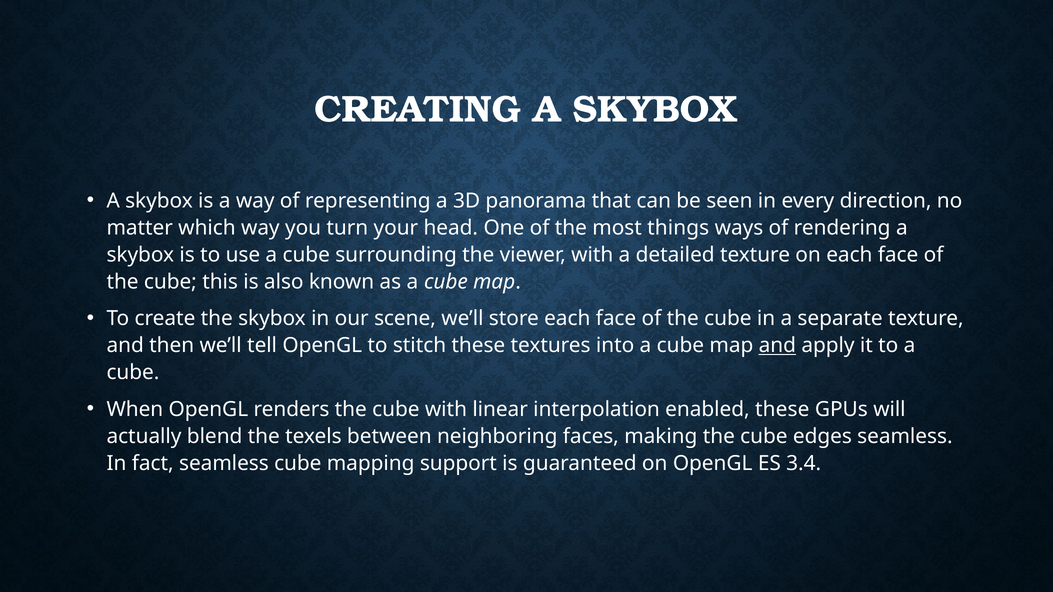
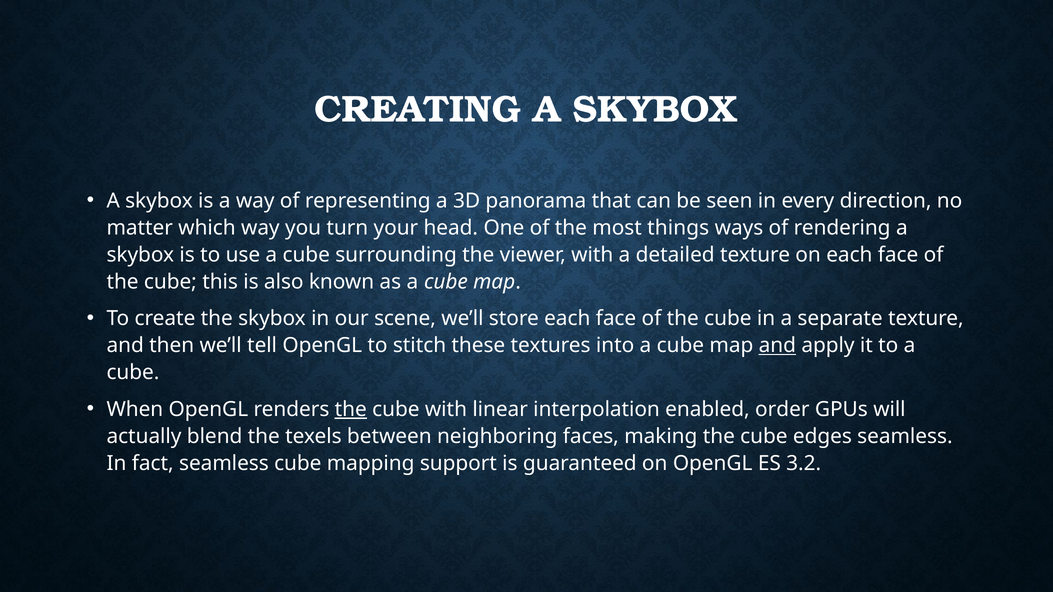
the underline: none -> present (351, 410)
enabled these: these -> order (782, 410)
3.4: 3.4 -> 3.2 (804, 464)
